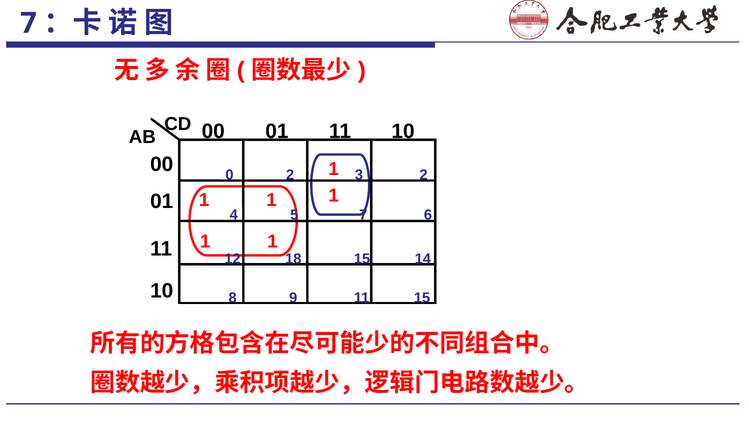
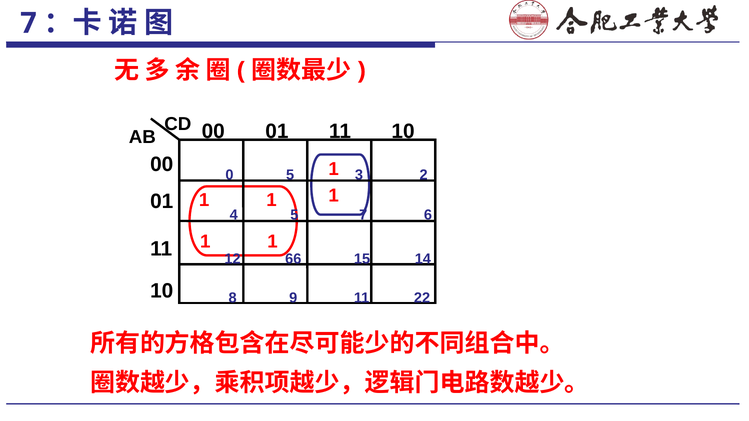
0 2: 2 -> 5 (290, 175)
18: 18 -> 66 (293, 259)
11 15: 15 -> 22 (422, 298)
